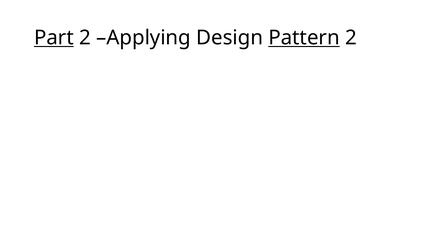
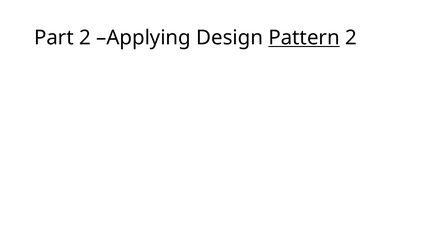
Part underline: present -> none (54, 38)
